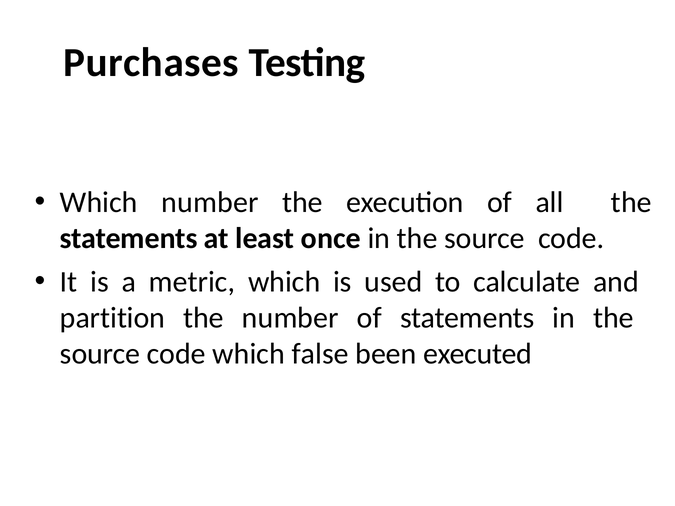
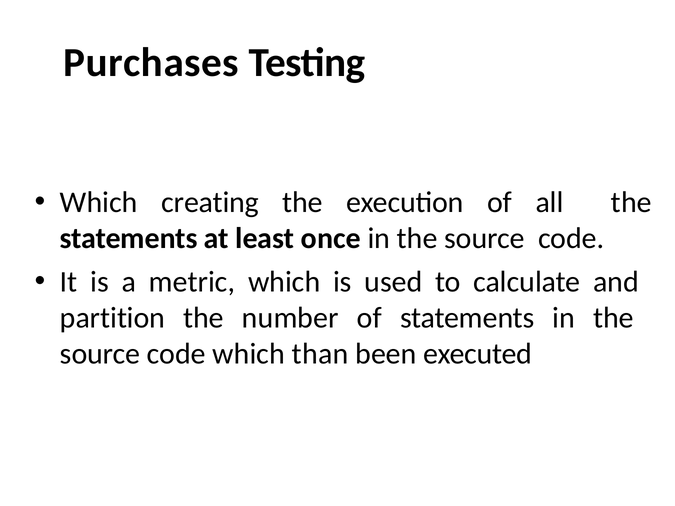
Which number: number -> creating (210, 203)
false: false -> than (320, 354)
